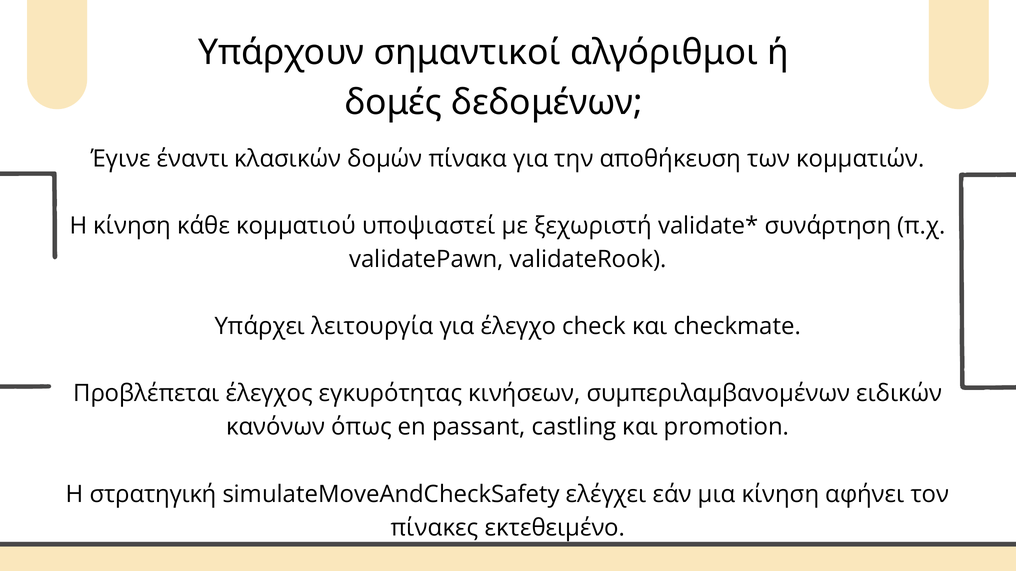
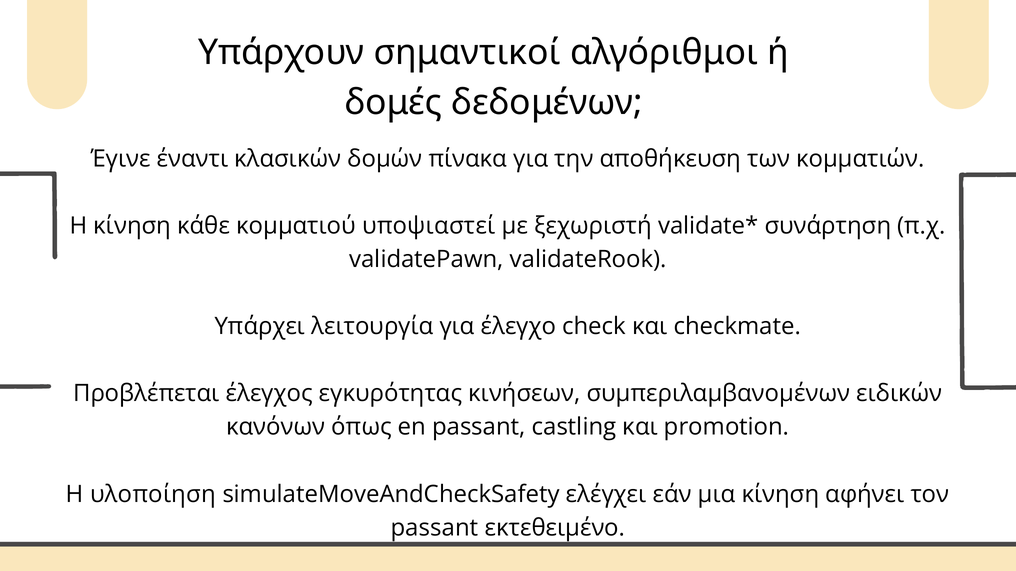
στρατηγική: στρατηγική -> υλοποίηση (153, 495)
πίνακες: πίνακες -> passant (435, 528)
